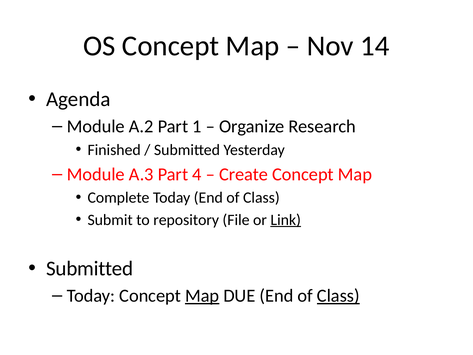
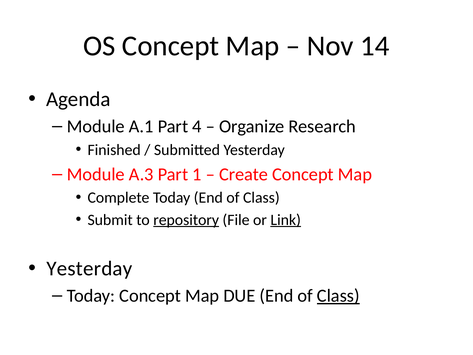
A.2: A.2 -> A.1 (141, 126)
1: 1 -> 4 (197, 126)
4: 4 -> 1 (197, 174)
repository underline: none -> present (186, 220)
Submitted: Submitted -> Yesterday (89, 268)
Map underline: present -> none (202, 296)
